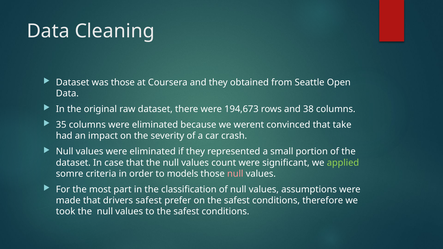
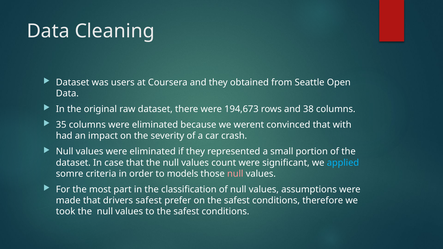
was those: those -> users (123, 82)
take: take -> with (342, 125)
applied colour: light green -> light blue (343, 163)
